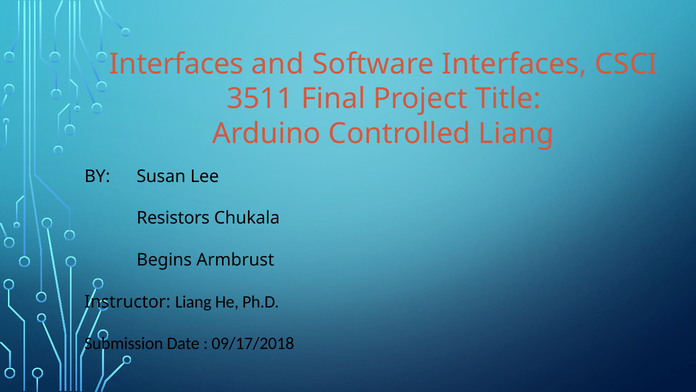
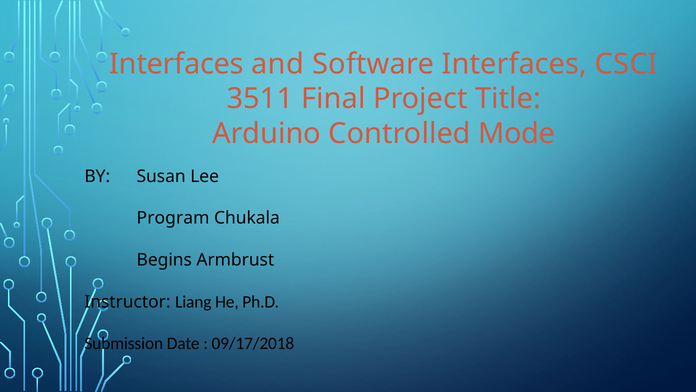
Controlled Liang: Liang -> Mode (517, 133)
Resistors: Resistors -> Program (173, 218)
